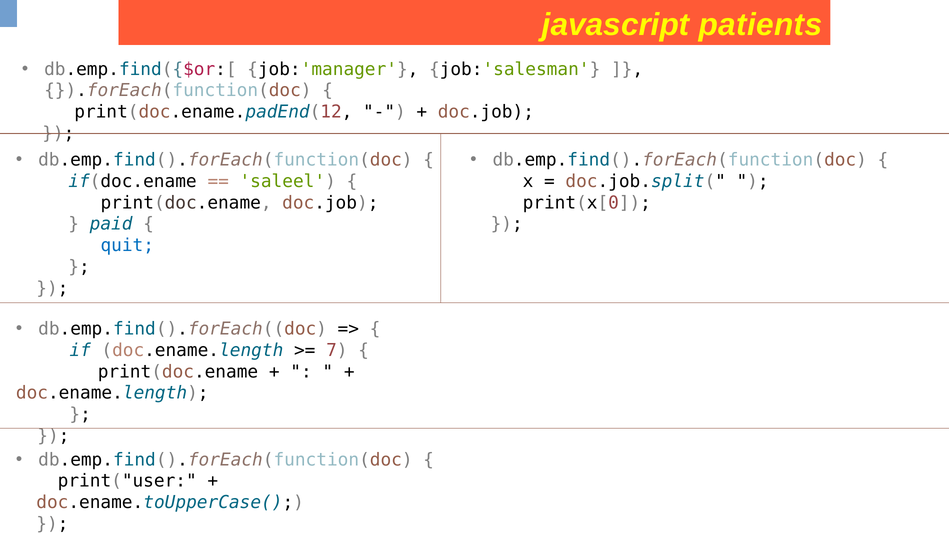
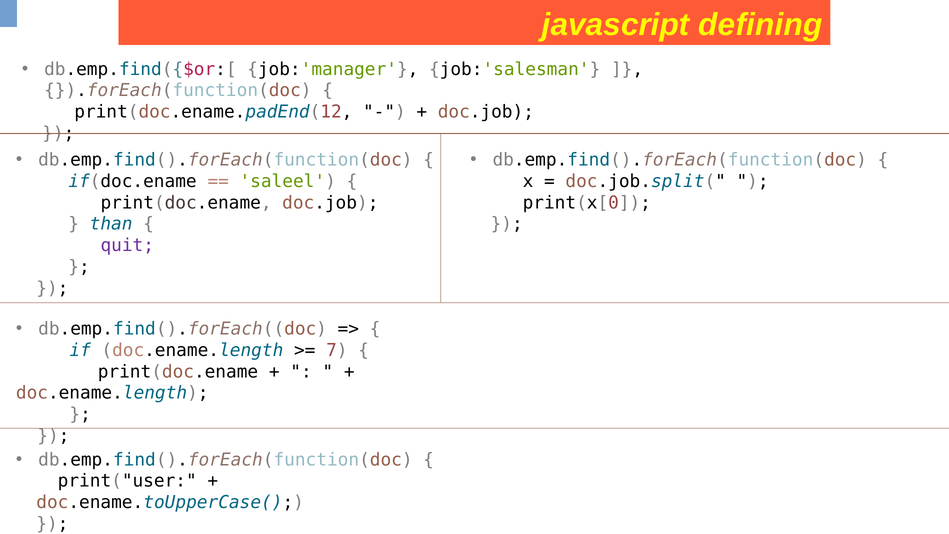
patients: patients -> defining (761, 25)
paid: paid -> than (111, 224)
quit colour: blue -> purple (127, 245)
